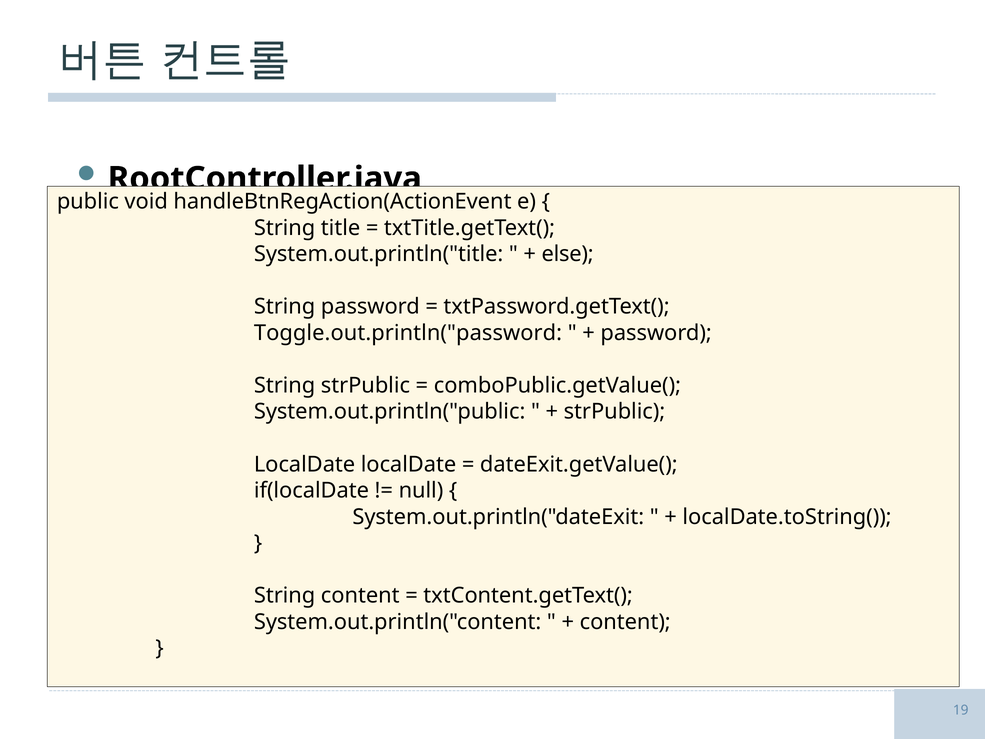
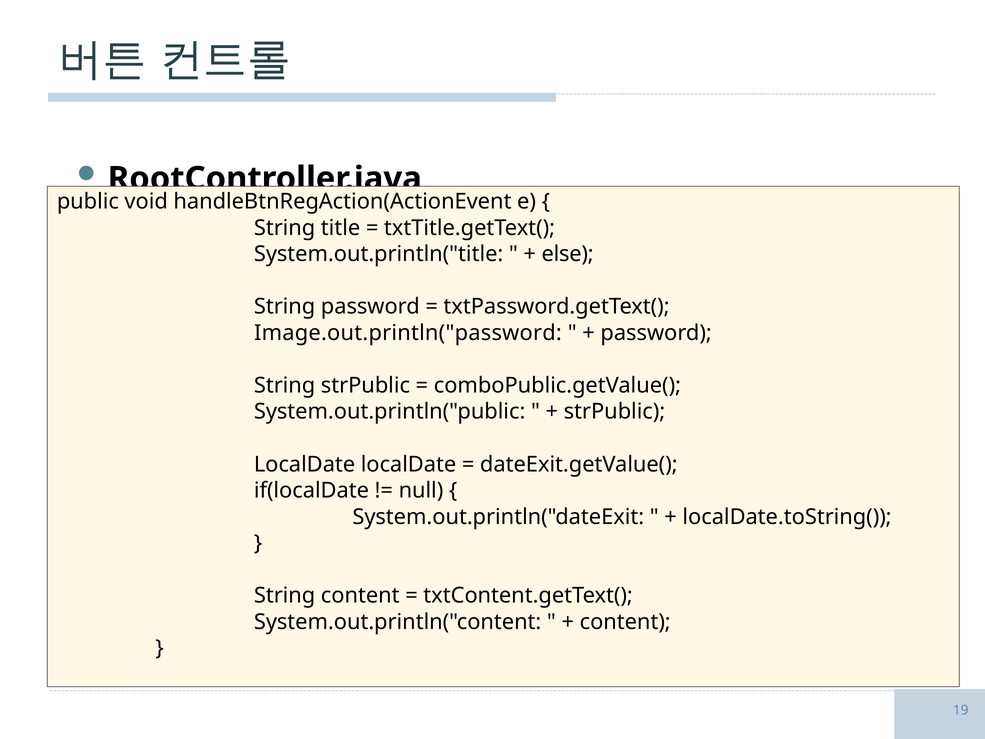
Toggle.out.println("password: Toggle.out.println("password -> Image.out.println("password (408, 333)
